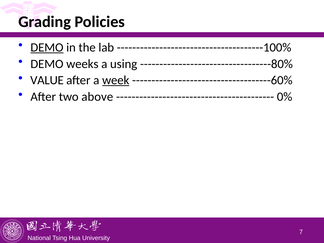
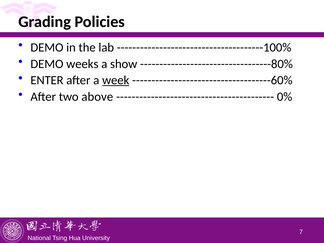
DEMO underline: present -> none (47, 47)
using: using -> show (124, 64)
VALUE: VALUE -> ENTER (47, 80)
